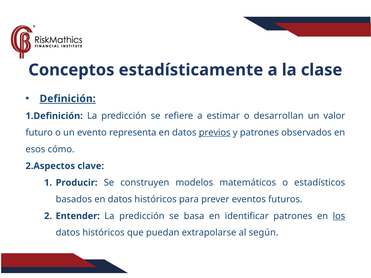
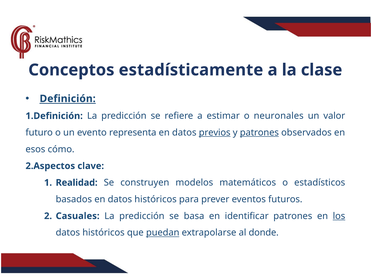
desarrollan: desarrollan -> neuronales (279, 116)
patrones underline: none -> present (259, 133)
Producir: Producir -> Realidad (77, 183)
Entender: Entender -> Casuales (78, 216)
puedan underline: none -> present (163, 233)
según: según -> donde (264, 233)
